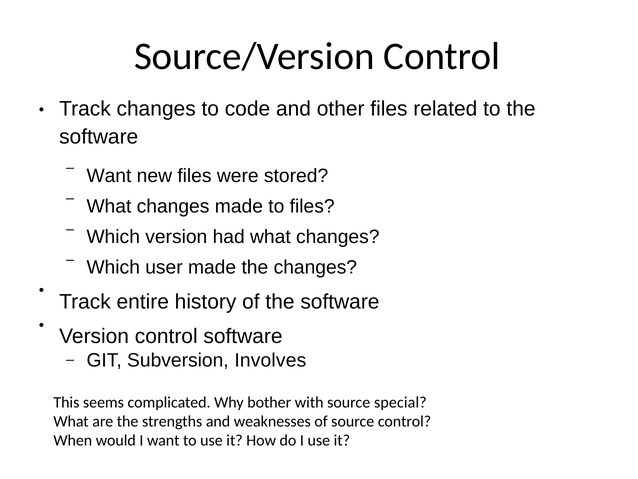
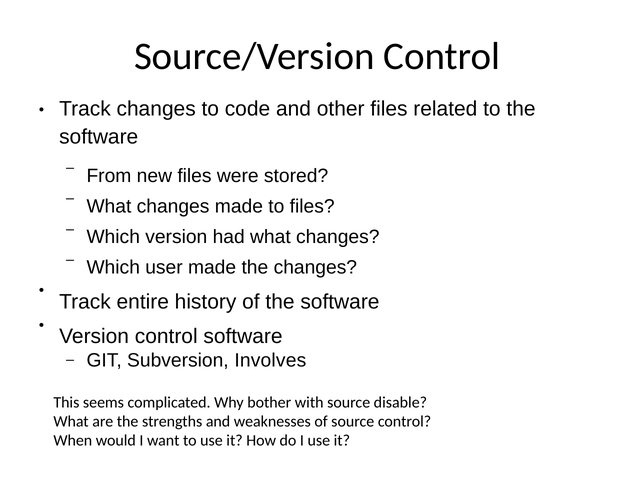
Want: Want -> From (109, 176)
special: special -> disable (400, 402)
